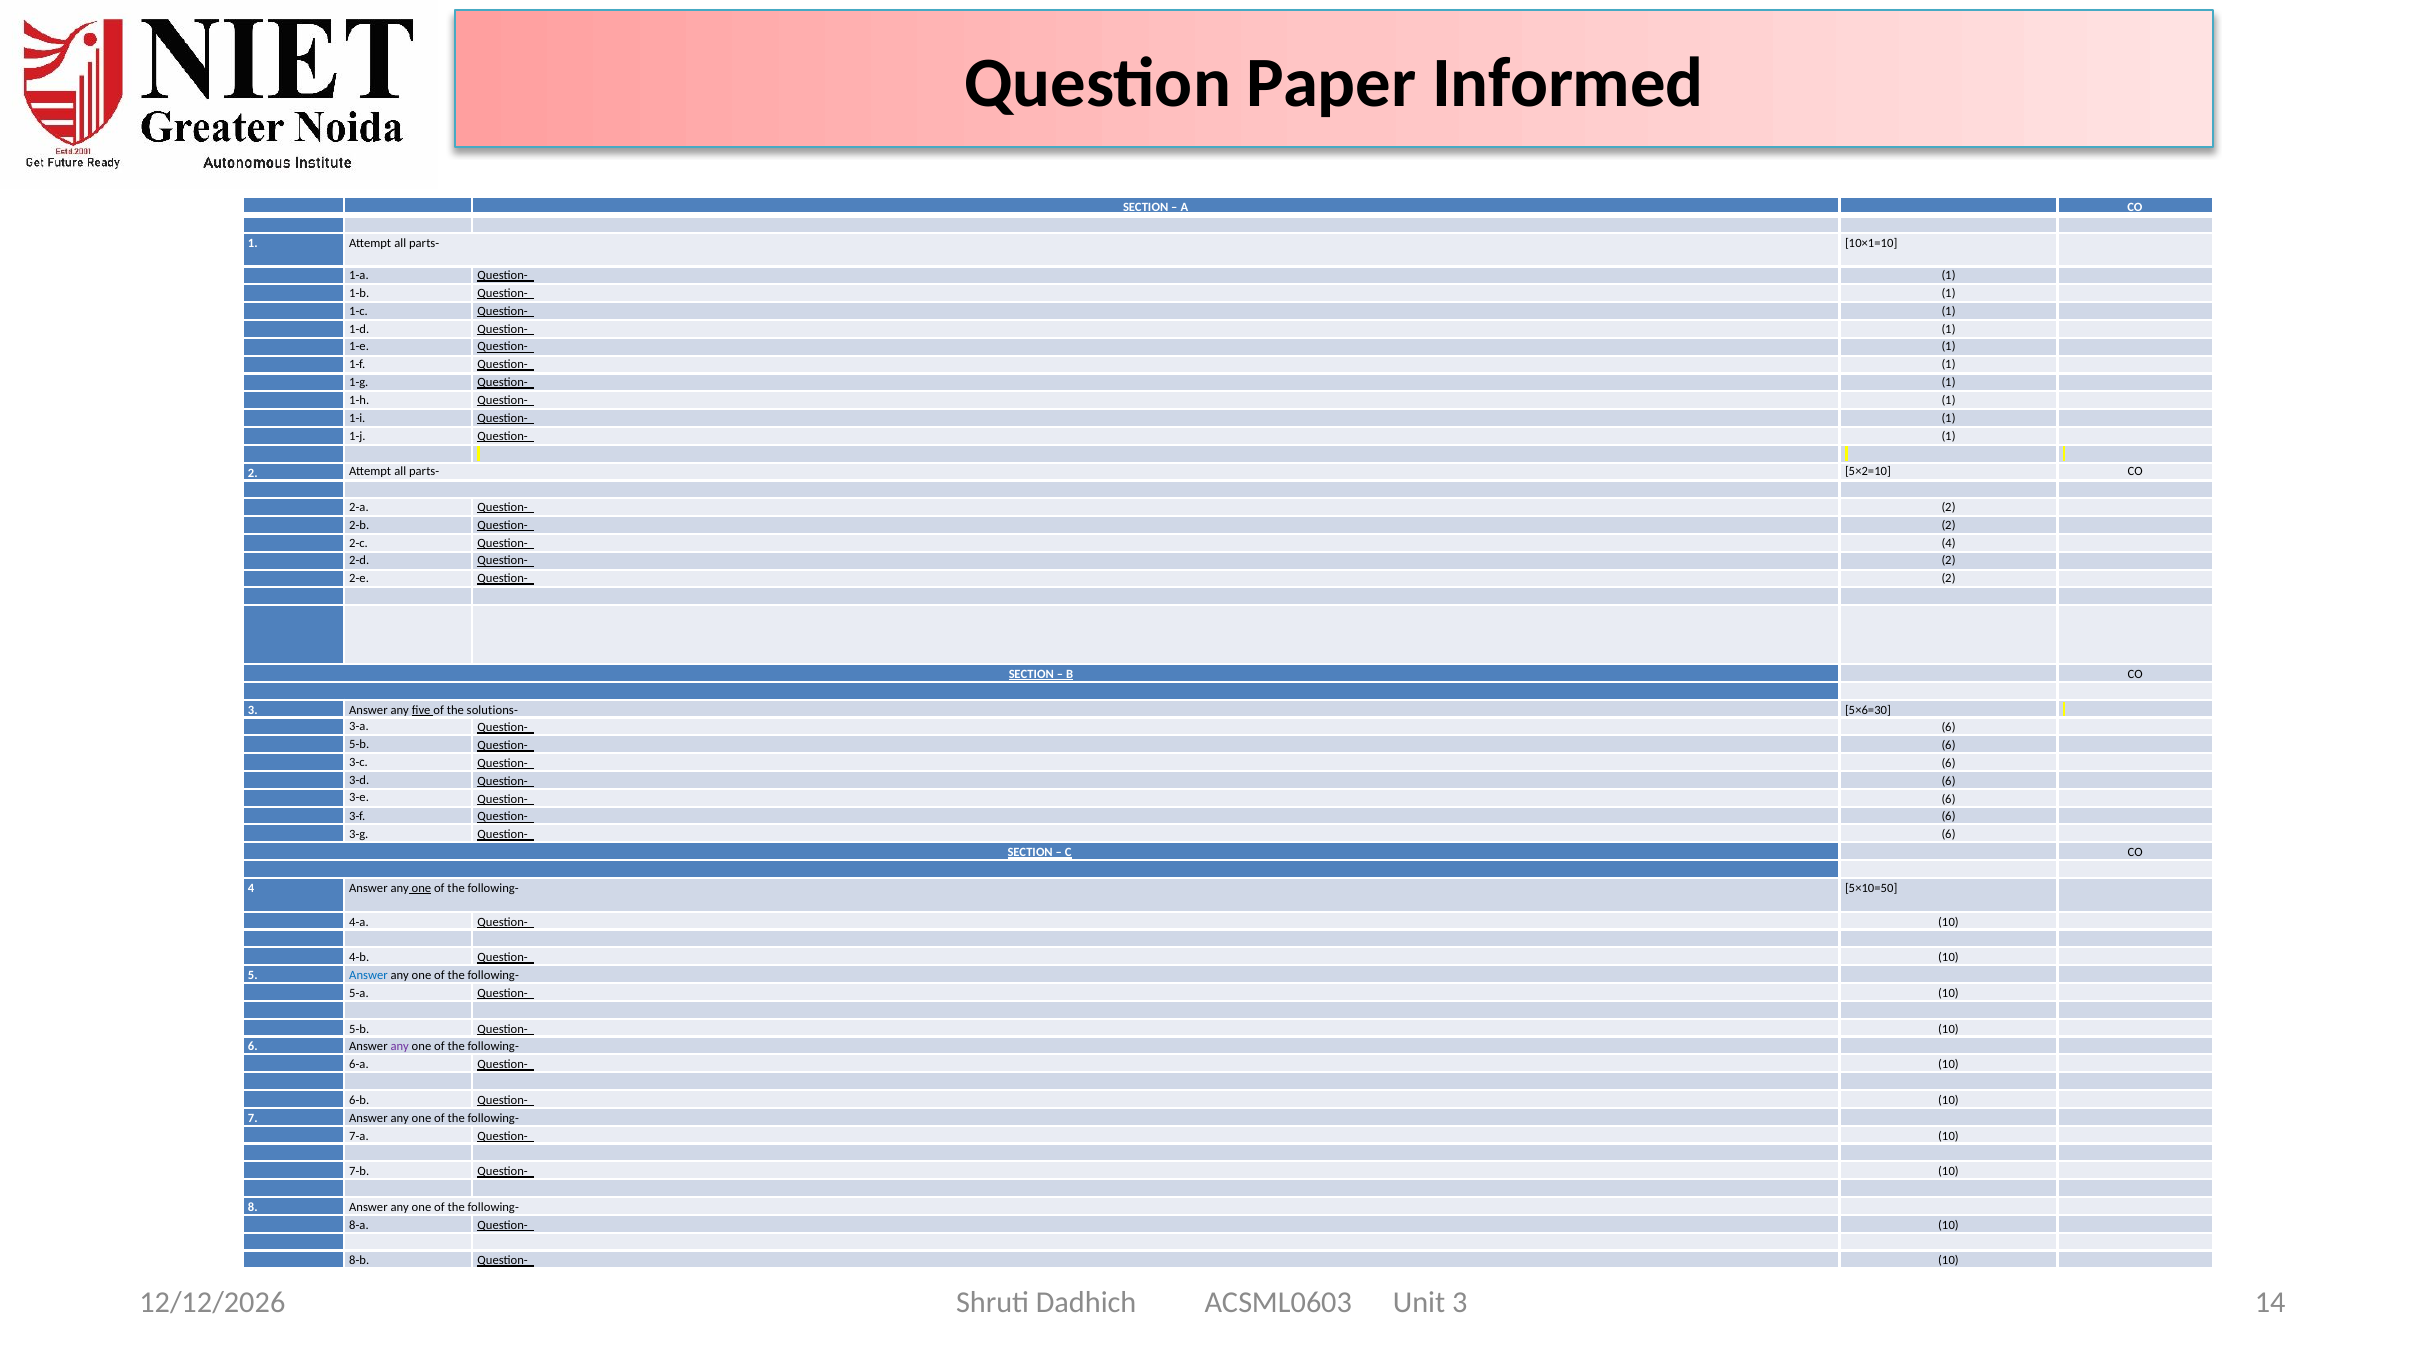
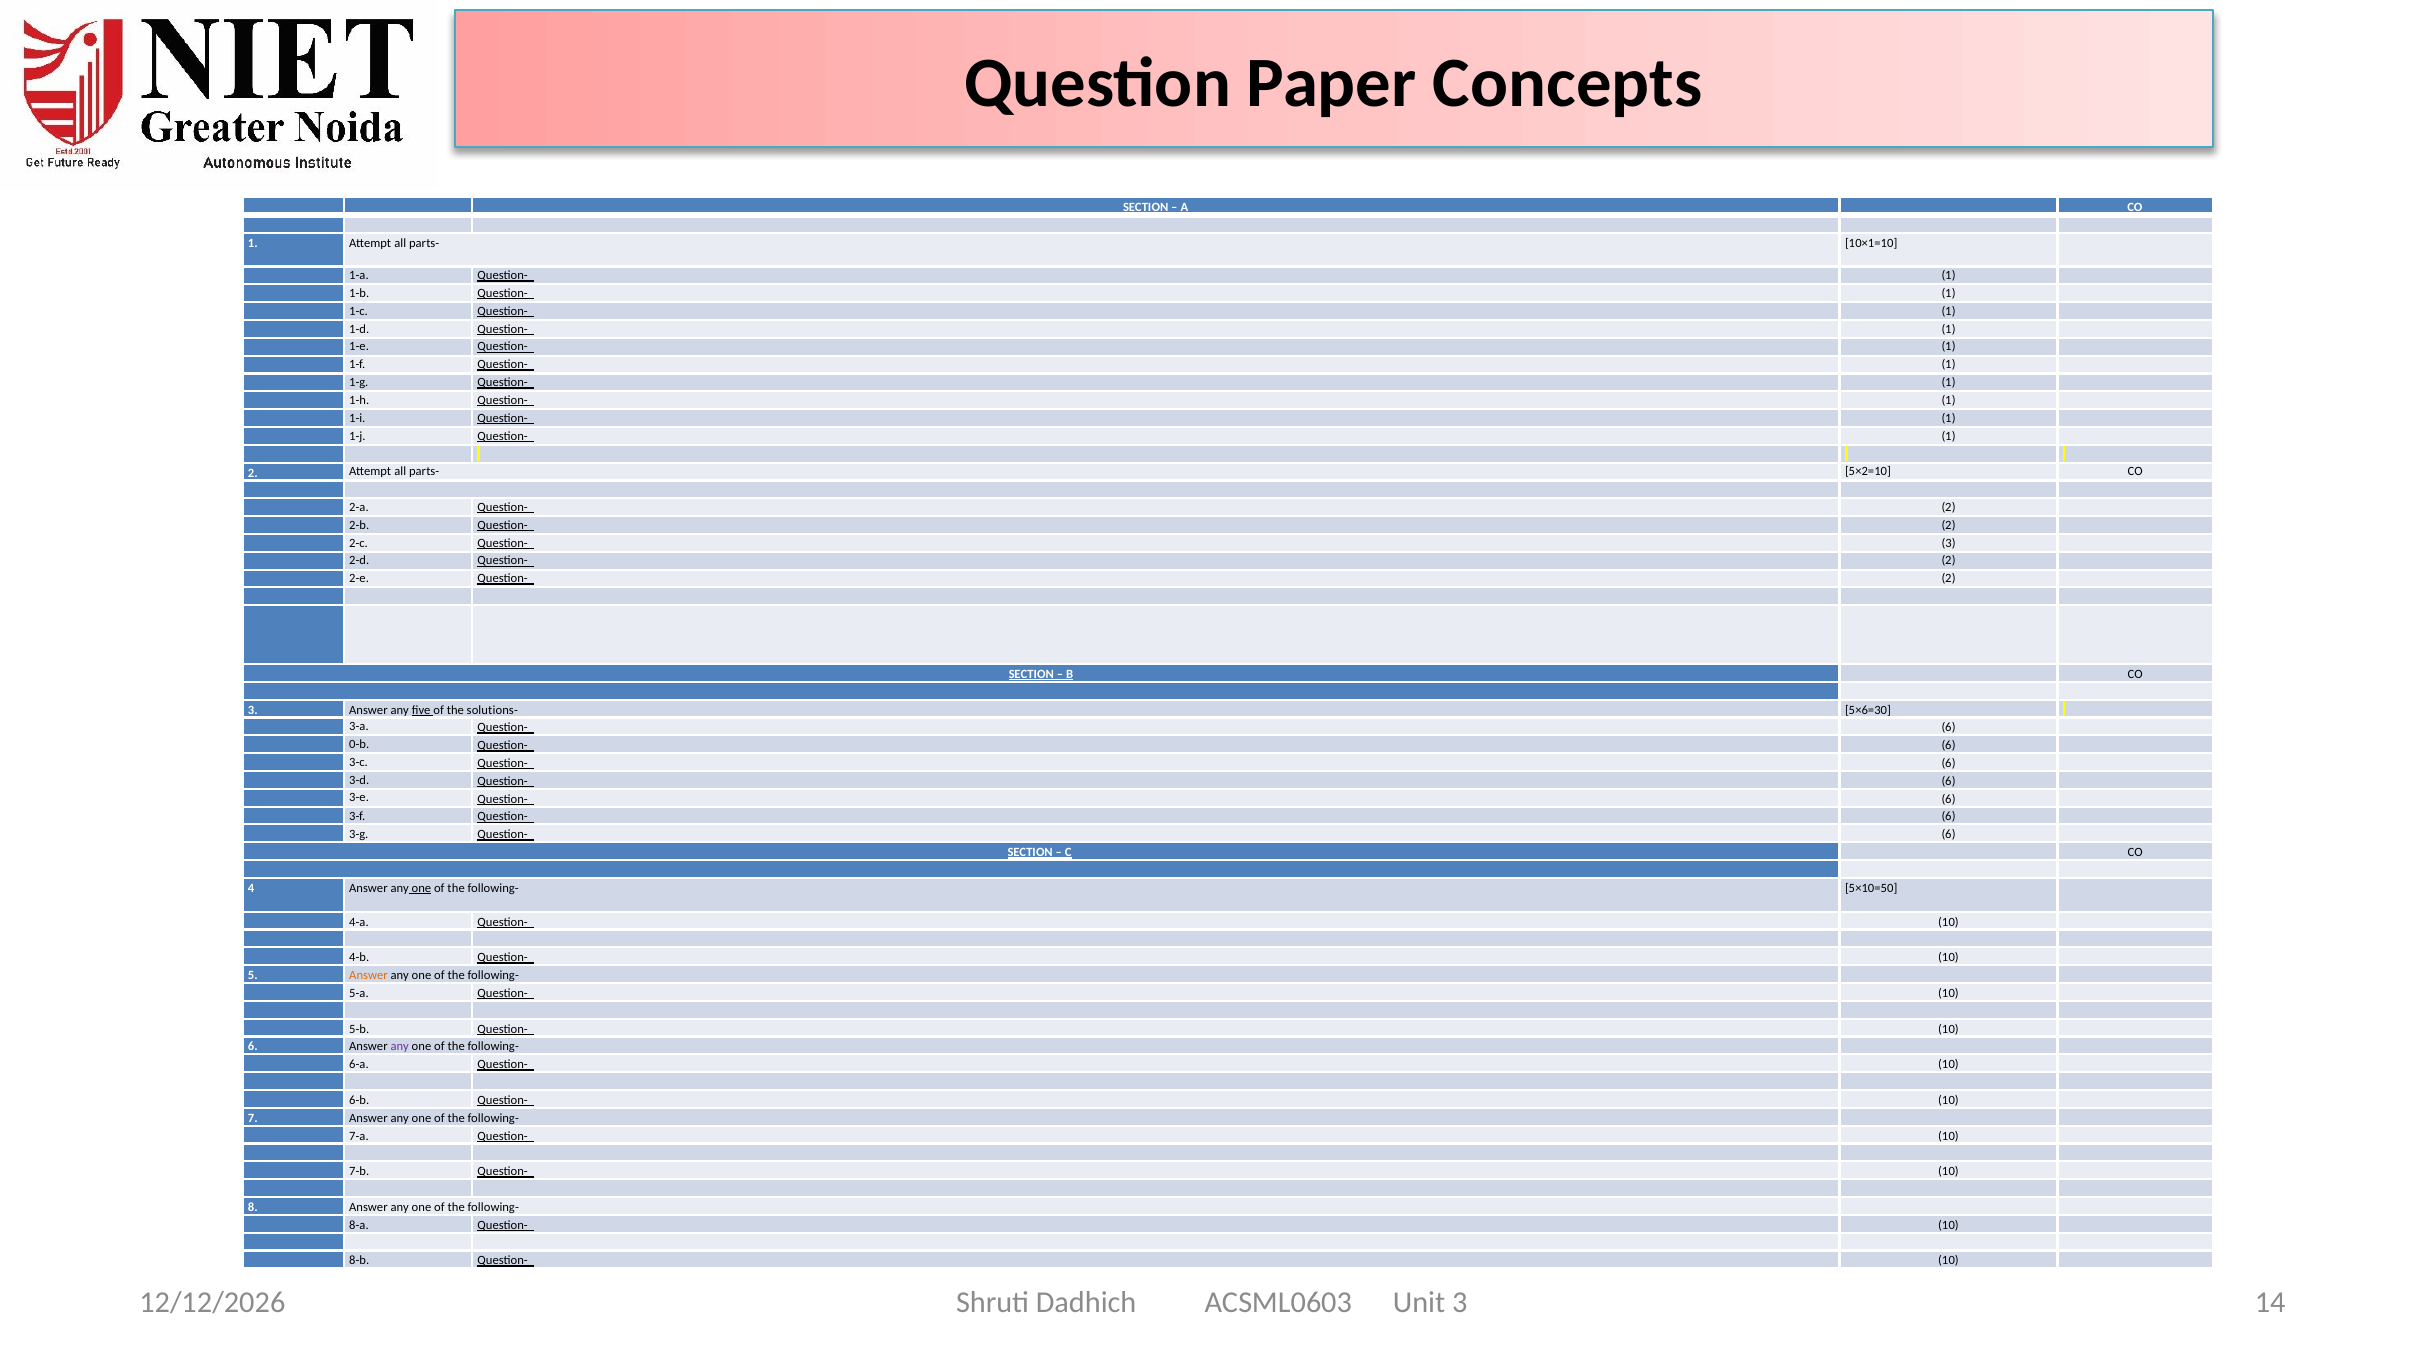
Informed: Informed -> Concepts (1568, 83)
Question- 4: 4 -> 3 (1949, 543)
5-b: 5-b -> 0-b (359, 744)
Answer colour: blue -> orange (368, 975)
